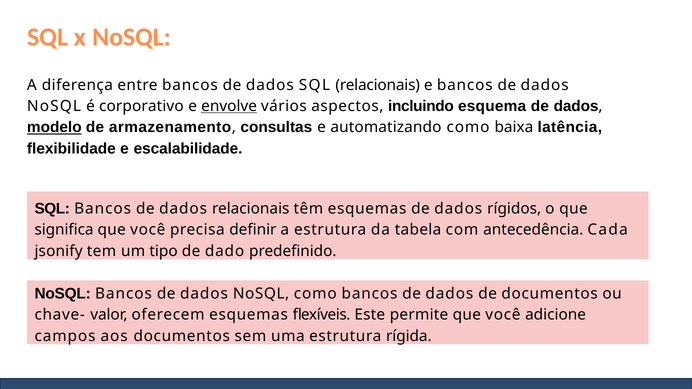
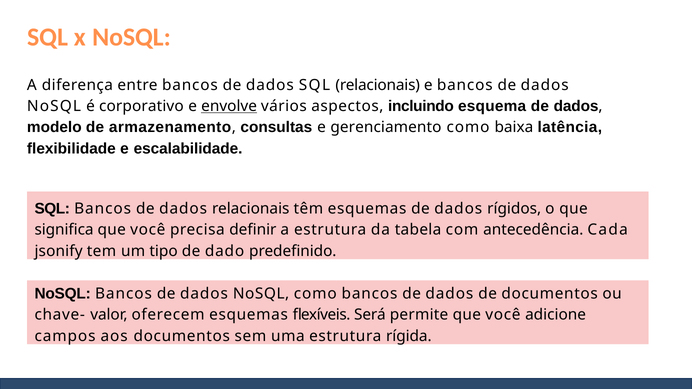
modelo underline: present -> none (54, 127)
automatizando: automatizando -> gerenciamento (386, 127)
Este: Este -> Será (370, 315)
